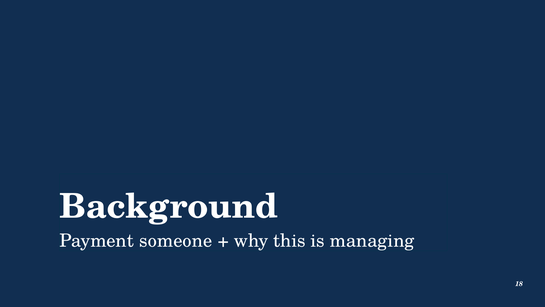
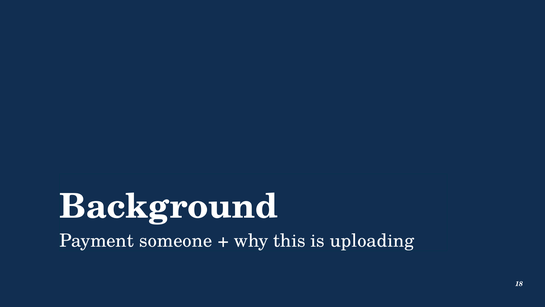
managing: managing -> uploading (372, 240)
